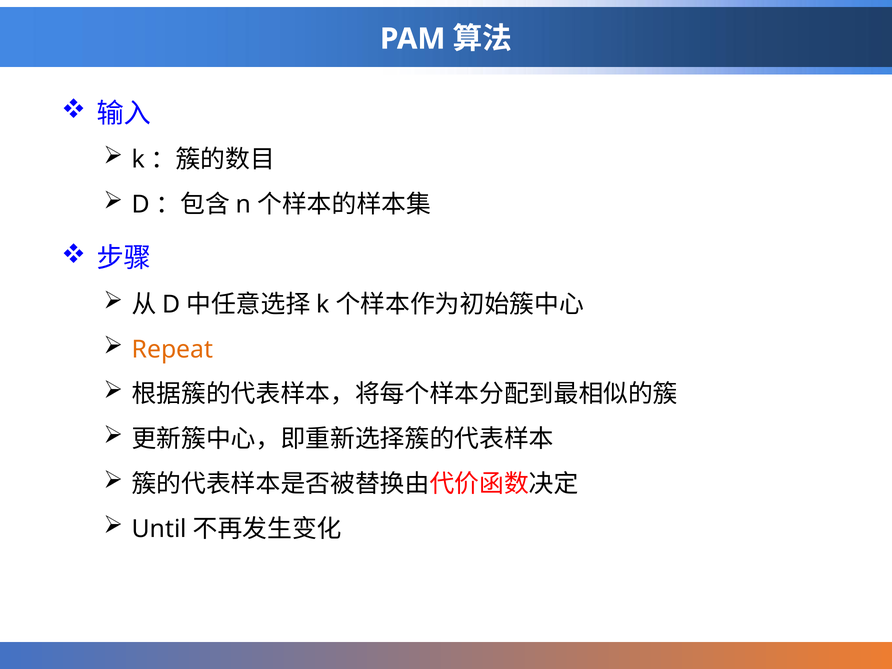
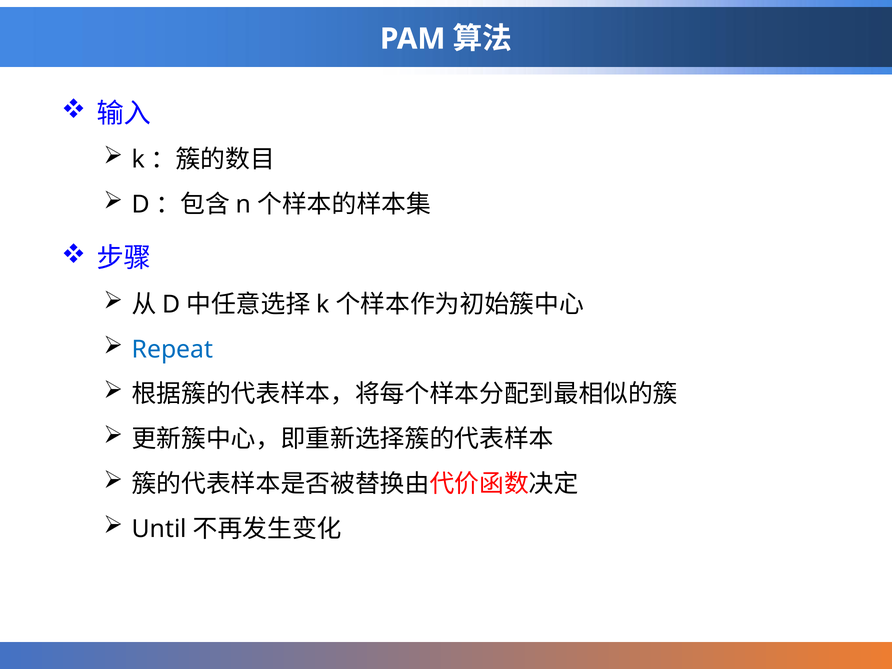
Repeat colour: orange -> blue (172, 349)
